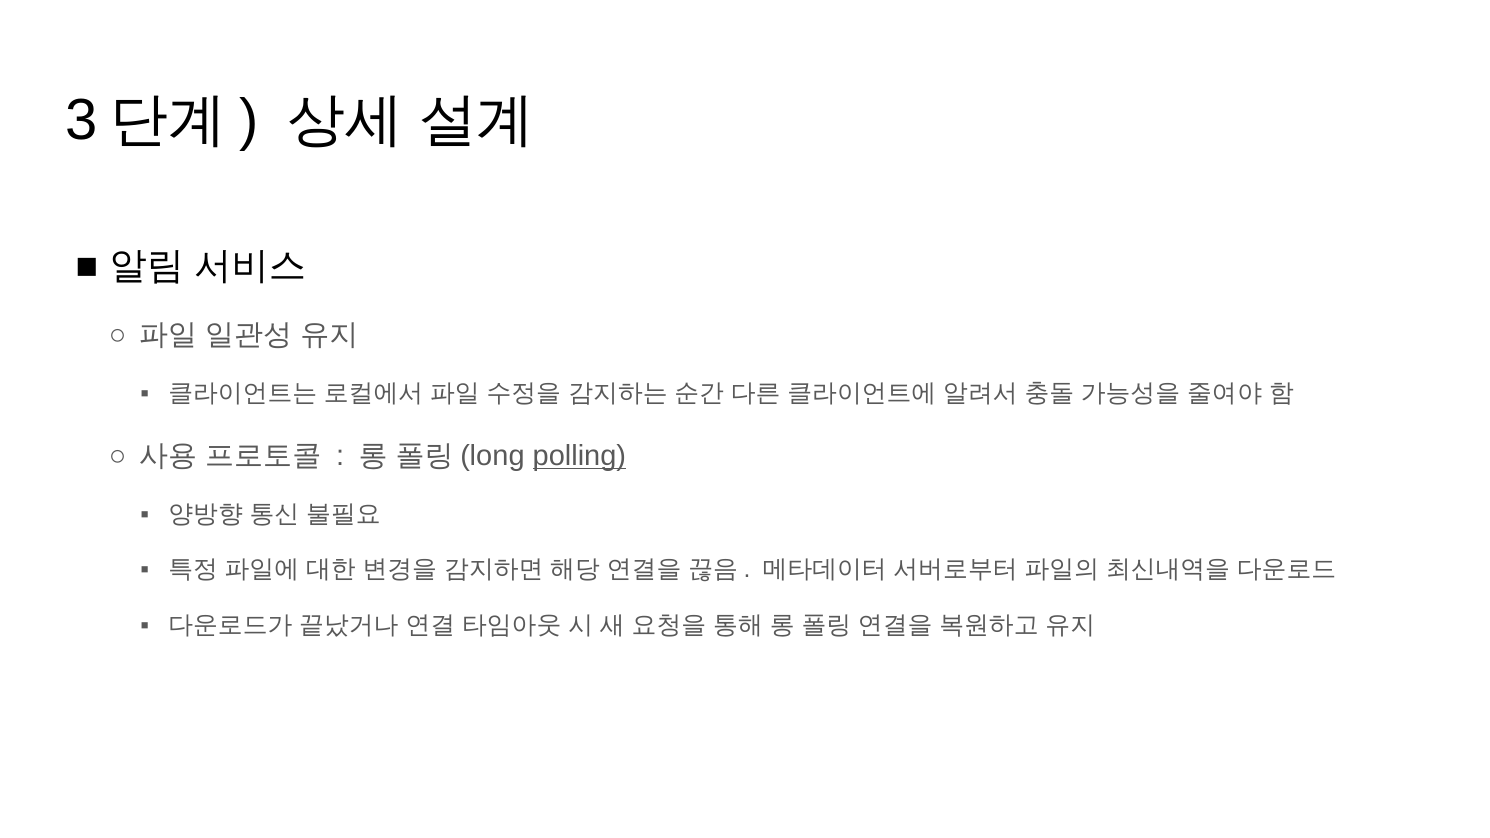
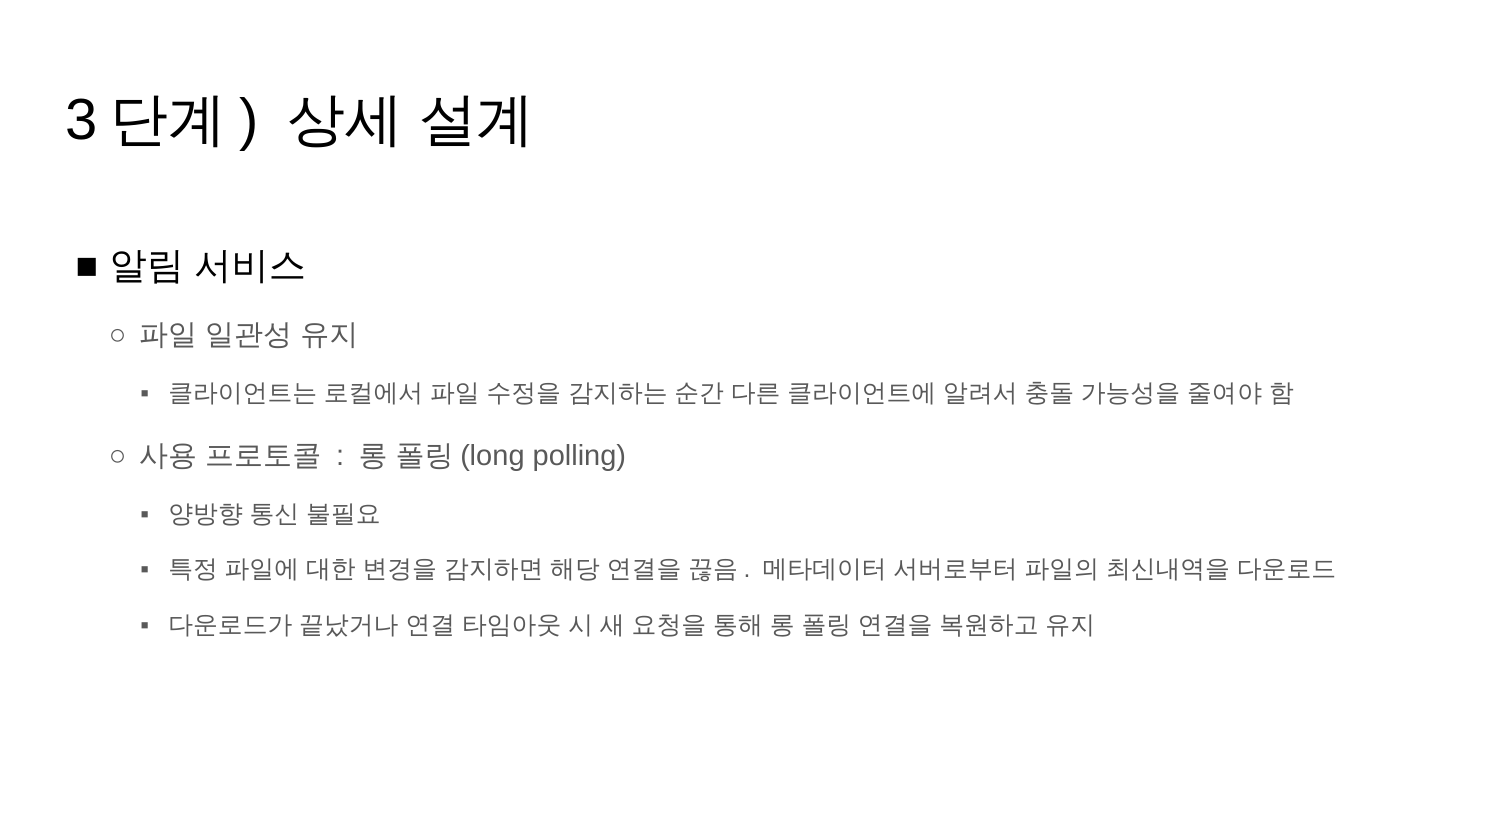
polling underline: present -> none (579, 456)
